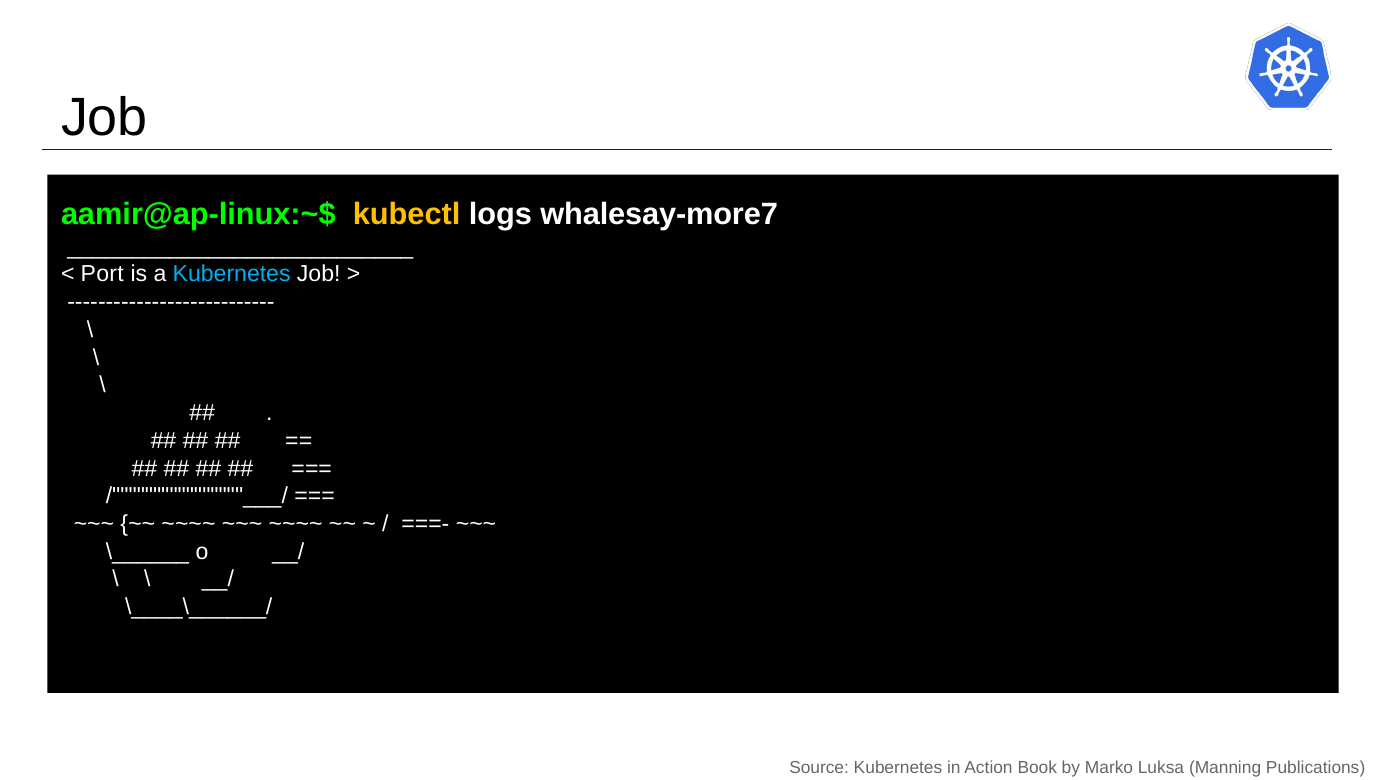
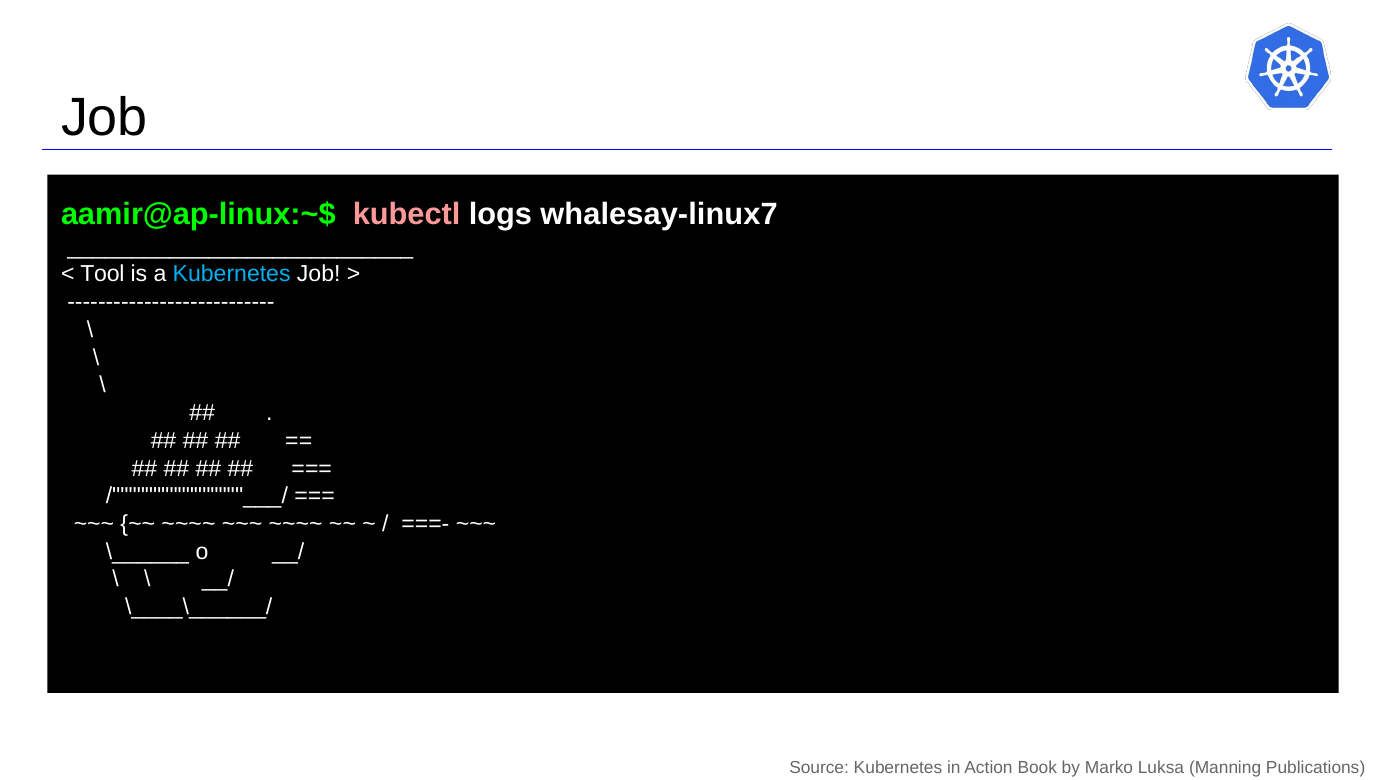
kubectl colour: yellow -> pink (407, 215)
whalesay-more7: whalesay-more7 -> whalesay-linux7 (659, 215)
Port: Port -> Tool (102, 274)
